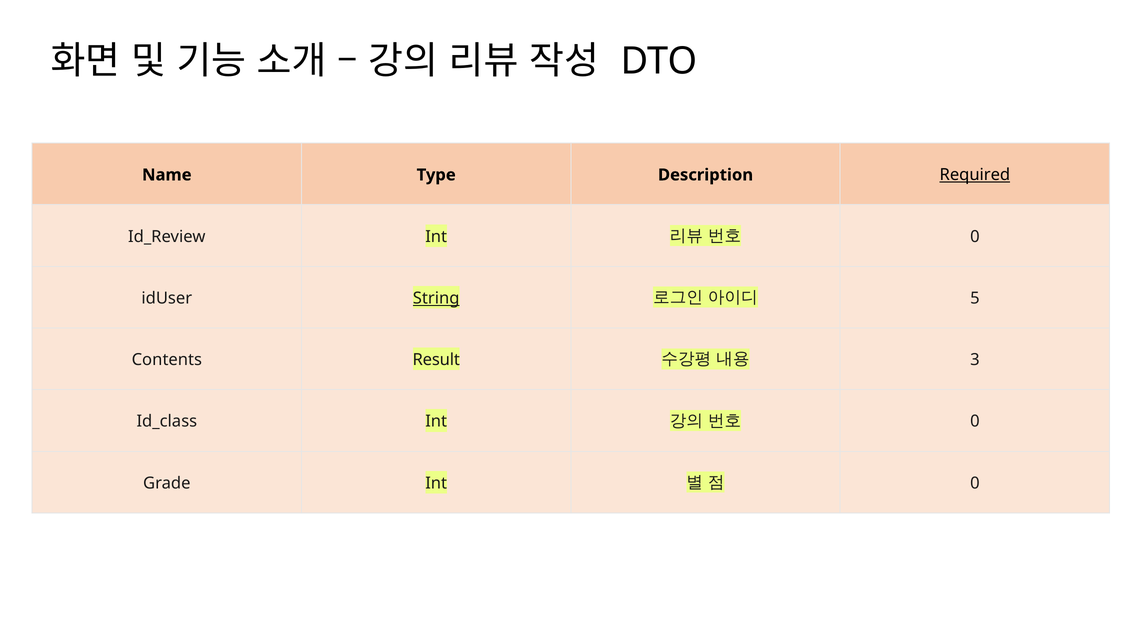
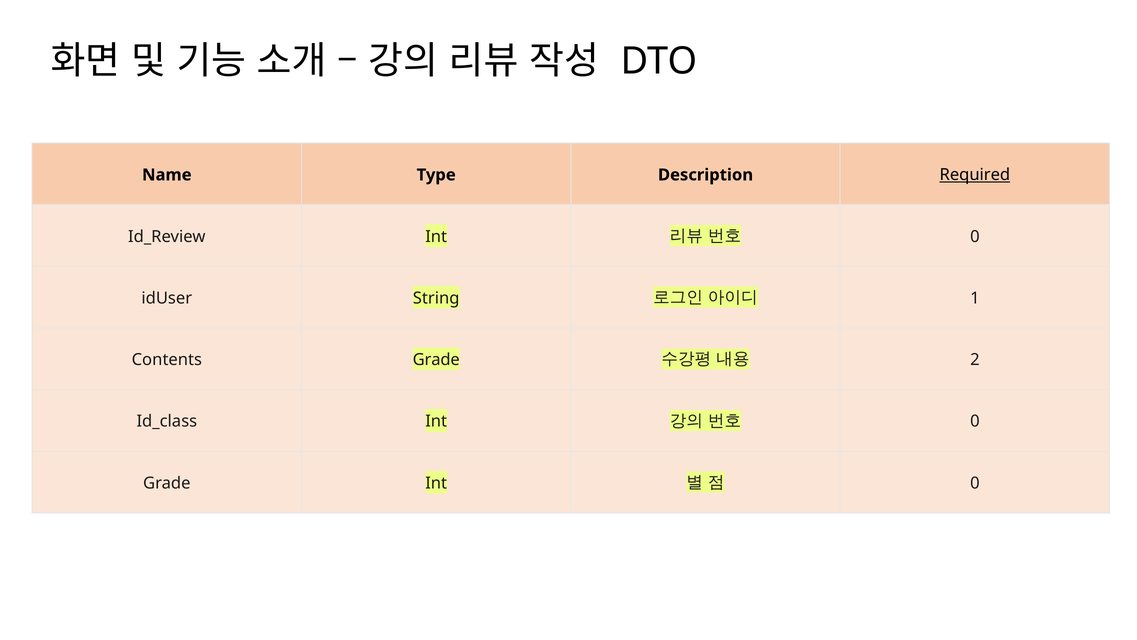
String underline: present -> none (436, 298)
5: 5 -> 1 (975, 298)
Contents Result: Result -> Grade (436, 360)
3: 3 -> 2 (975, 360)
